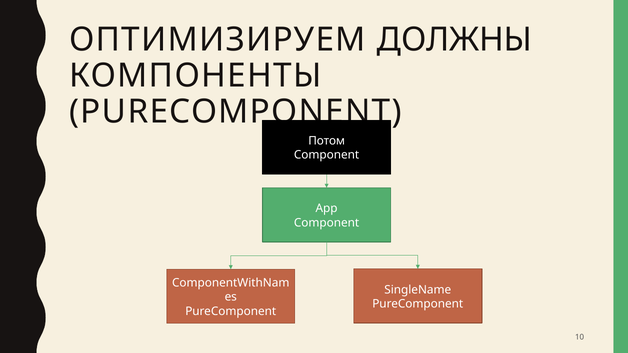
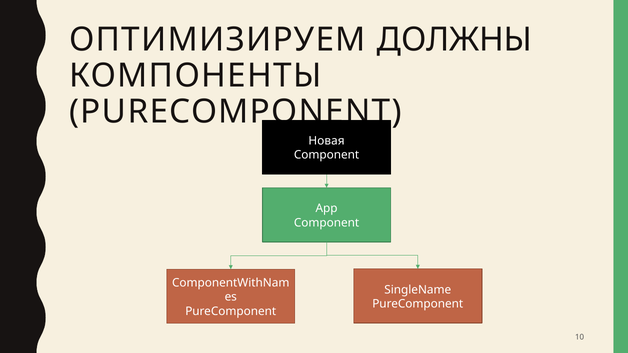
Потом: Потом -> Новая (327, 141)
